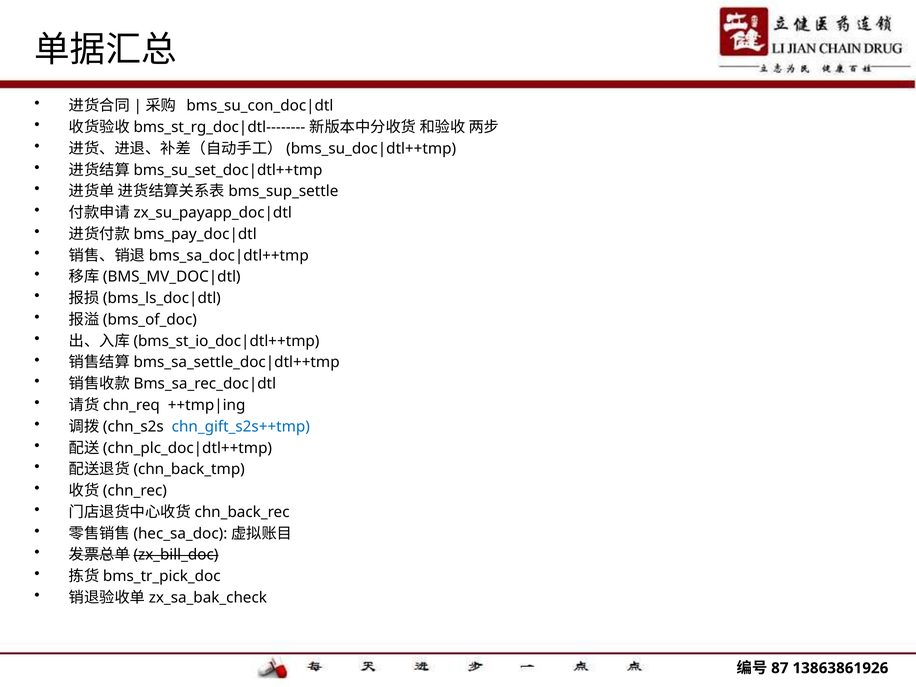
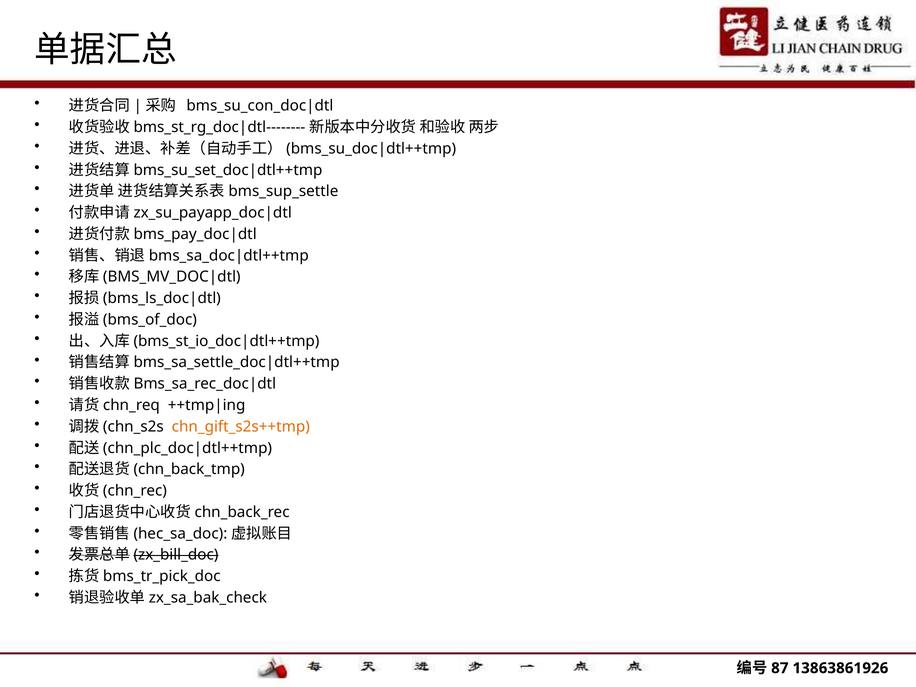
chn_gift_s2s++tmp colour: blue -> orange (241, 427)
